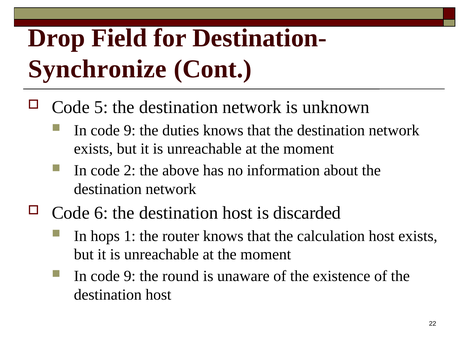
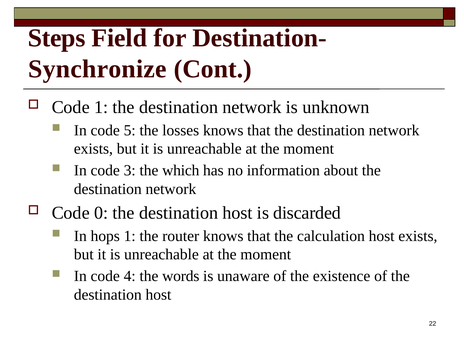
Drop: Drop -> Steps (57, 38)
Code 5: 5 -> 1 (101, 107)
9: 9 -> 5 (130, 130)
duties: duties -> losses (181, 130)
2: 2 -> 3 (130, 170)
above: above -> which (181, 170)
6: 6 -> 0 (101, 213)
9: 9 -> 4 (130, 276)
round: round -> words (181, 276)
